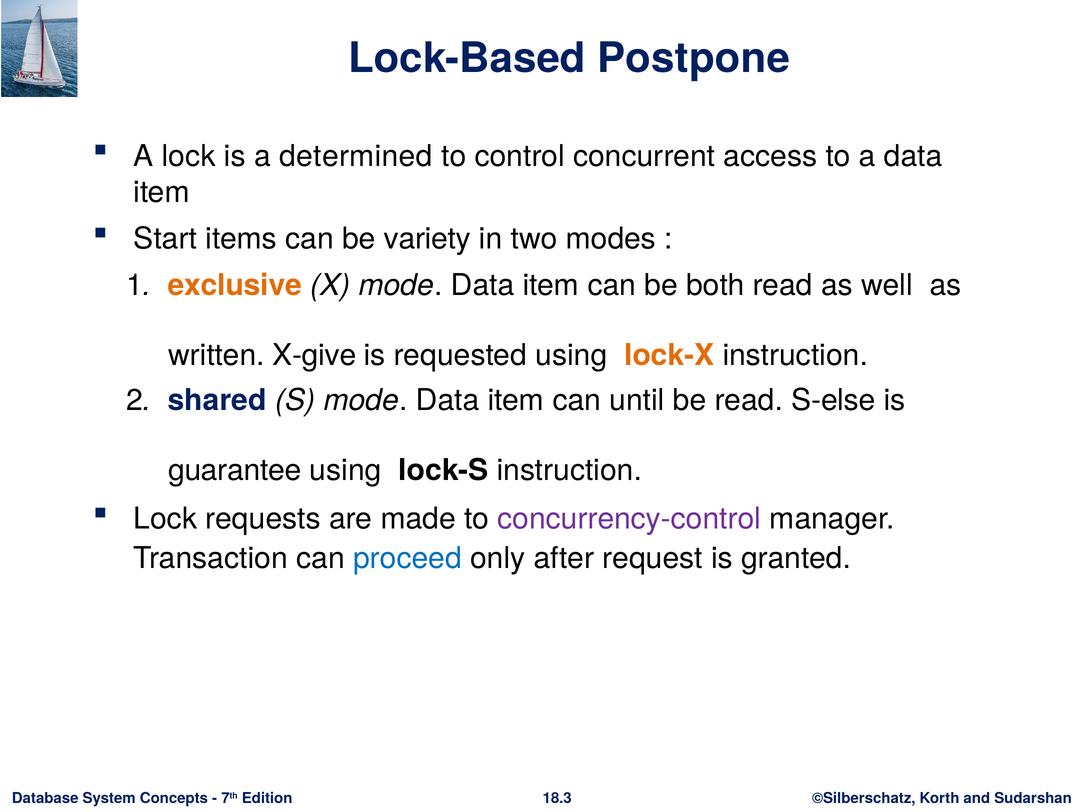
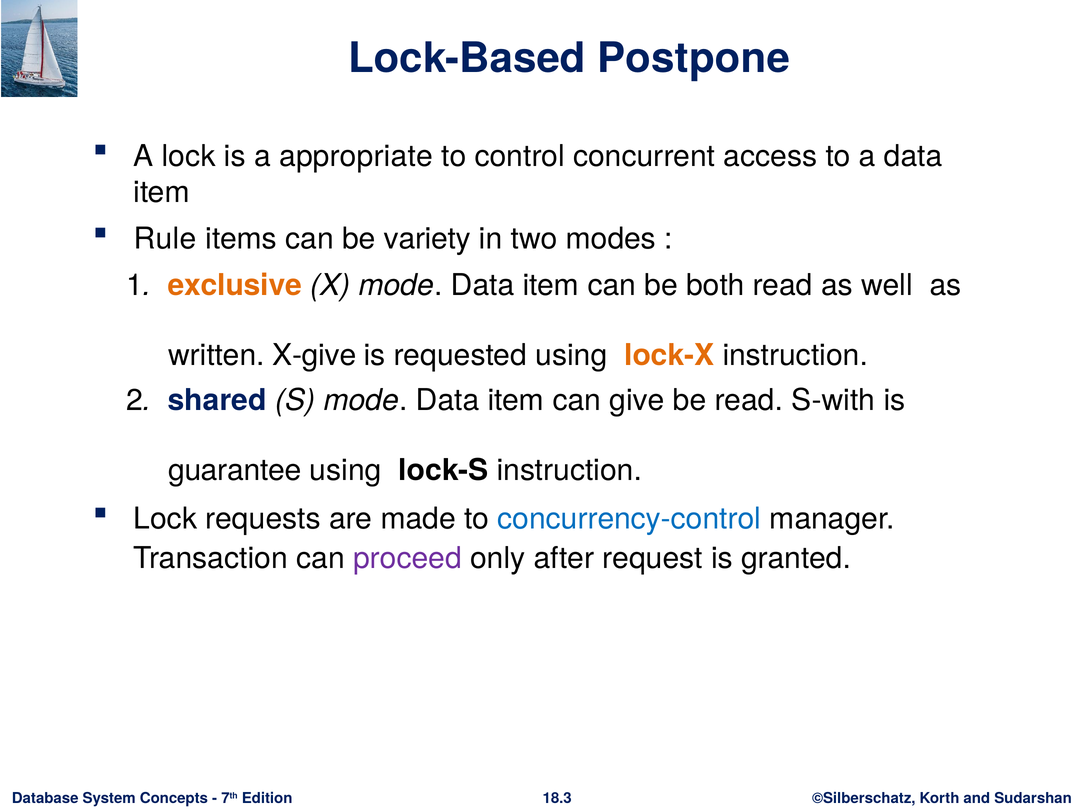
determined: determined -> appropriate (356, 156)
Start: Start -> Rule (165, 239)
until: until -> give (637, 400)
S-else: S-else -> S-with (833, 400)
concurrency-control colour: purple -> blue (629, 519)
proceed colour: blue -> purple (408, 559)
